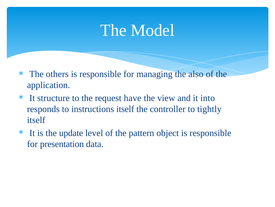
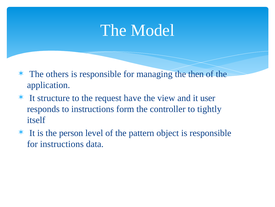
also: also -> then (196, 74)
into: into -> user (208, 98)
instructions itself: itself -> form (125, 109)
update: update -> person (71, 133)
for presentation: presentation -> instructions (62, 144)
